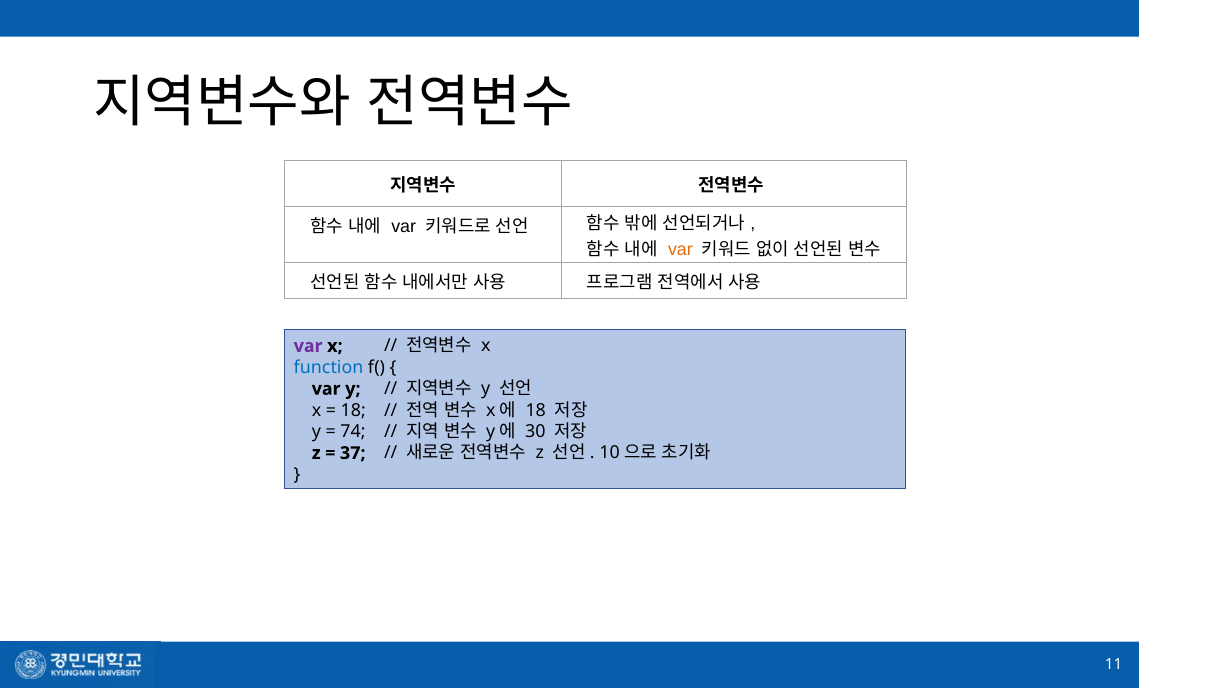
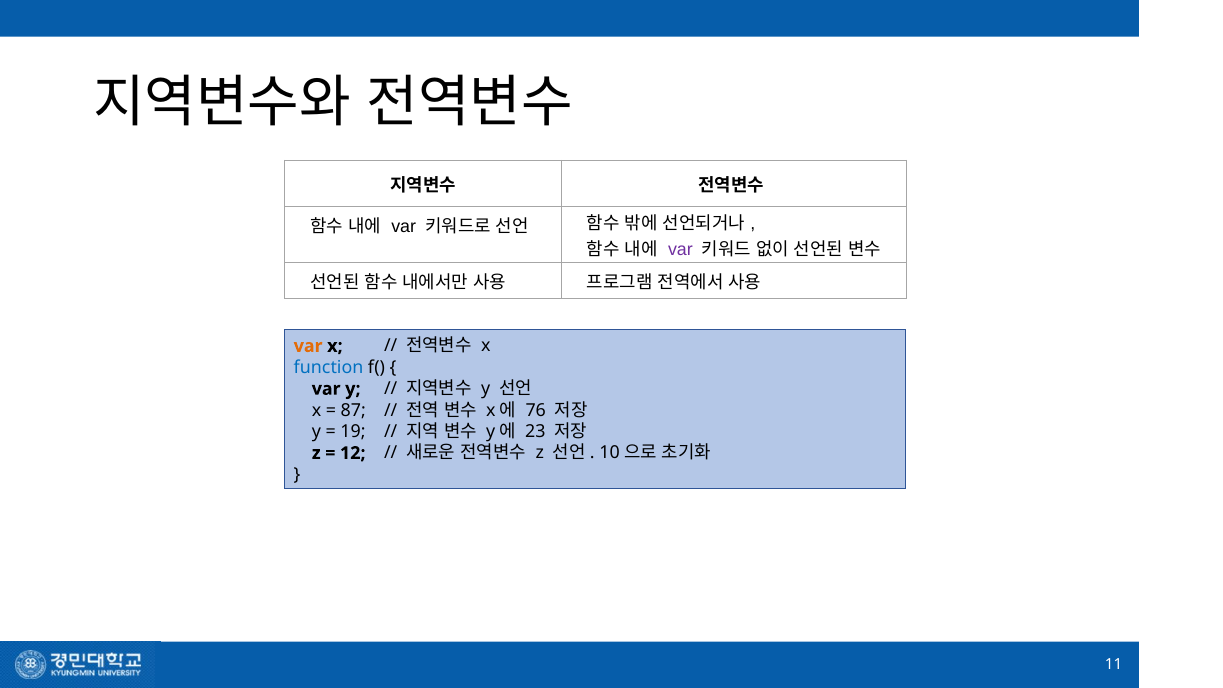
var colour: orange -> purple (680, 249)
var colour: purple -> orange (308, 346)
18: 18 -> 87 (353, 410)
18: 18 -> 76 (536, 410)
74: 74 -> 19 (353, 432)
30: 30 -> 23 (535, 432)
37: 37 -> 12 (353, 453)
